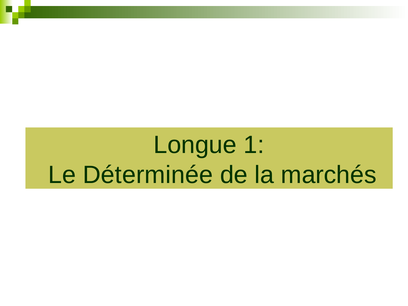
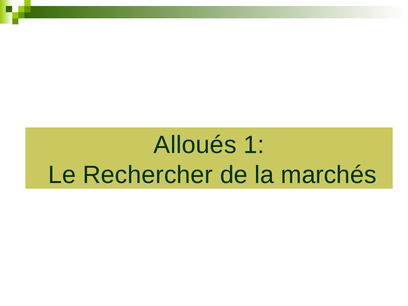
Longue: Longue -> Alloués (195, 145)
Déterminée: Déterminée -> Rechercher (148, 175)
